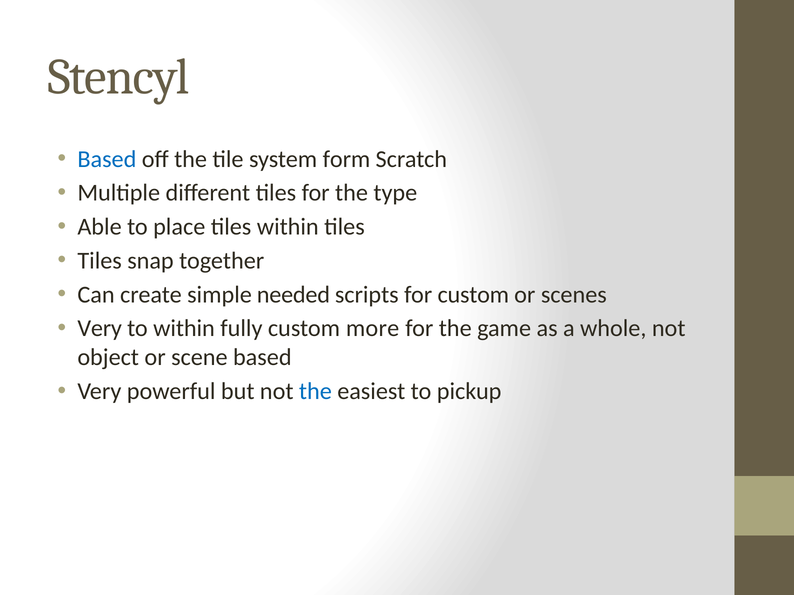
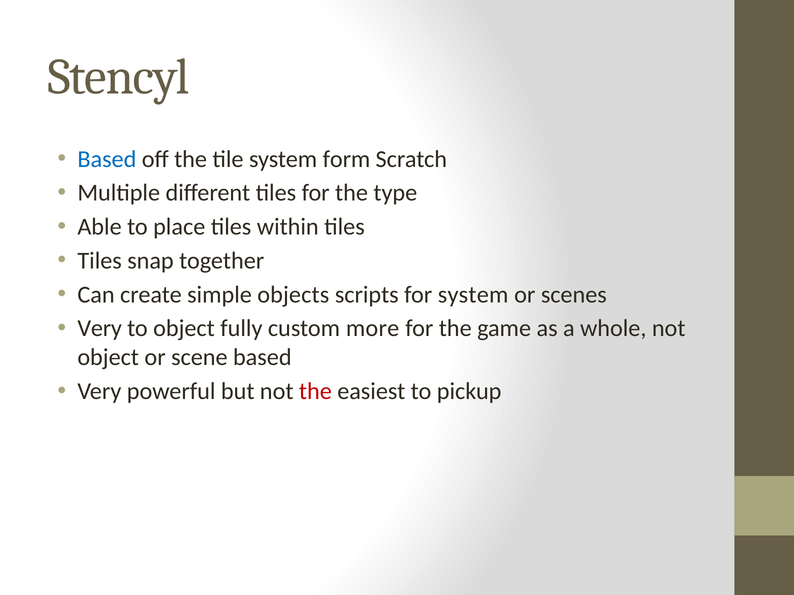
needed: needed -> objects (293, 295)
for custom: custom -> system (473, 295)
to within: within -> object (184, 329)
the colour: blue -> red (315, 392)
